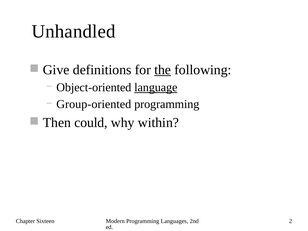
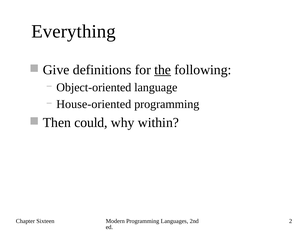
Unhandled: Unhandled -> Everything (74, 31)
language underline: present -> none (156, 87)
Group-oriented: Group-oriented -> House-oriented (94, 104)
